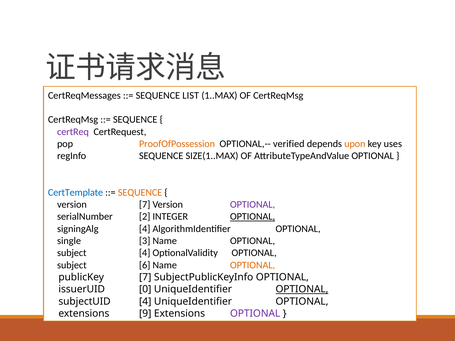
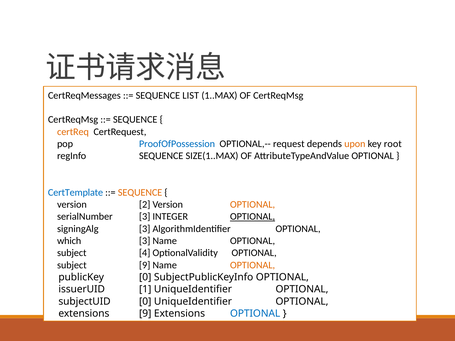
certReq colour: purple -> orange (73, 132)
ProofOfPossession colour: orange -> blue (177, 144)
verified: verified -> request (289, 144)
uses: uses -> root (393, 144)
version 7: 7 -> 2 (145, 205)
OPTIONAL colour: purple -> orange (253, 205)
serialNumber 2: 2 -> 3 (145, 217)
signingAlg 4: 4 -> 3 (145, 229)
single: single -> which (69, 241)
subject 6: 6 -> 9 (145, 265)
publicKey 7: 7 -> 0 (145, 277)
0: 0 -> 1 (145, 289)
OPTIONAL underline: present -> none (302, 289)
subjectUID 4: 4 -> 0 (145, 302)
OPTIONAL colour: purple -> blue (255, 314)
